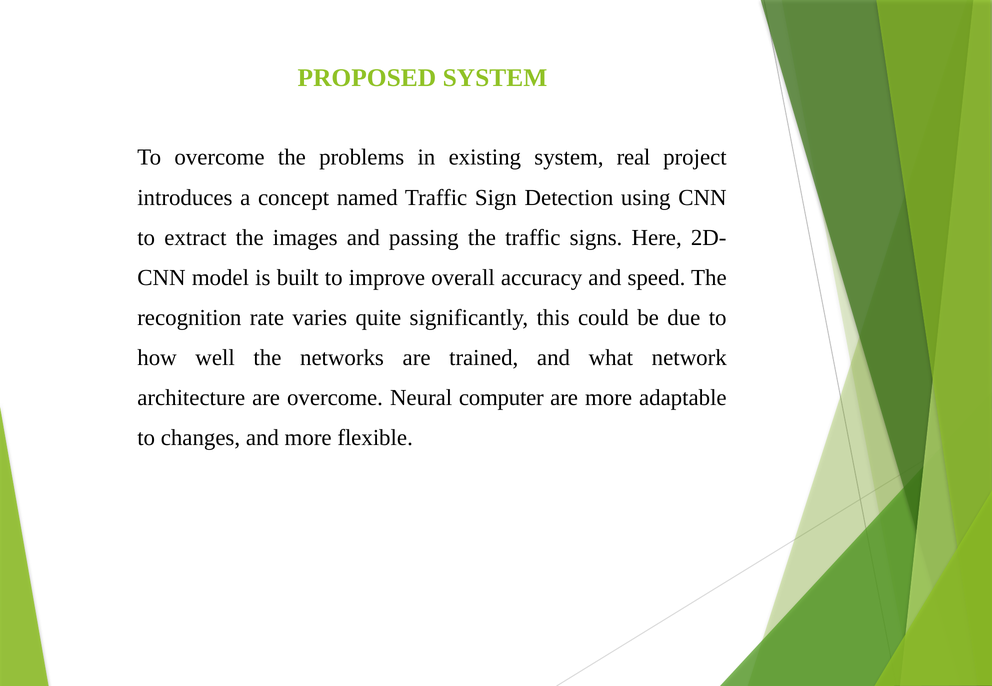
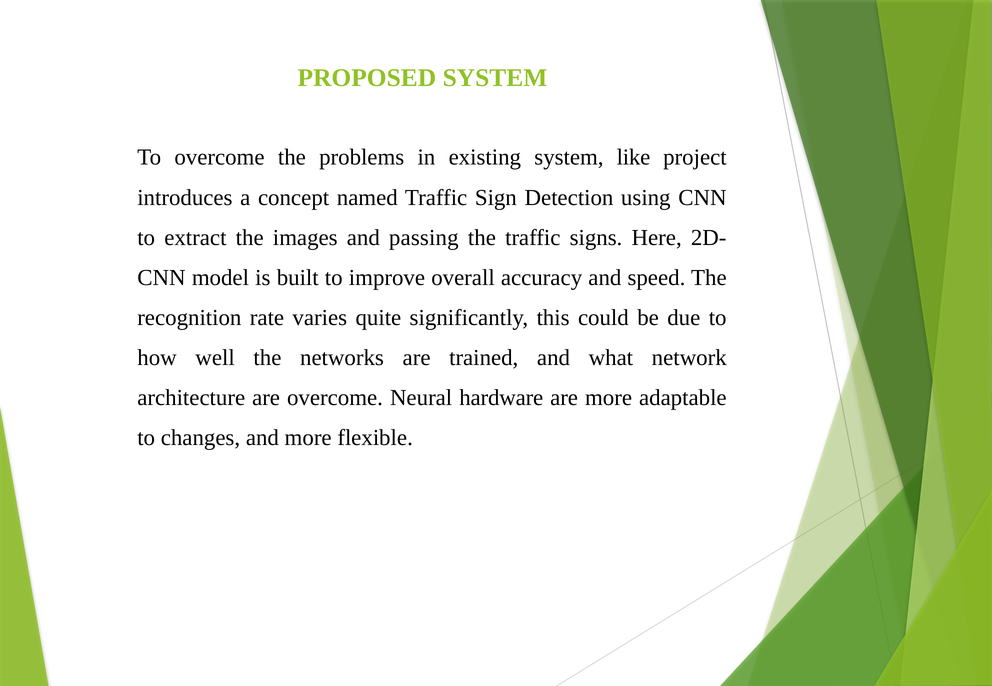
real: real -> like (634, 158)
computer: computer -> hardware (501, 398)
